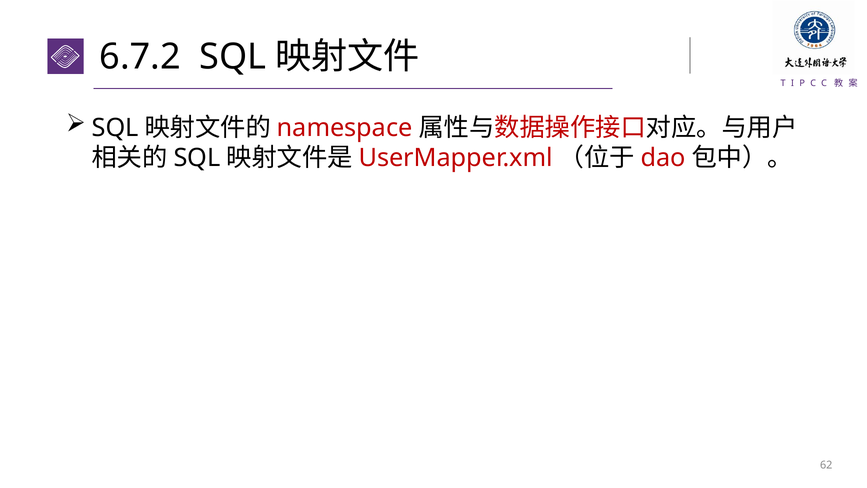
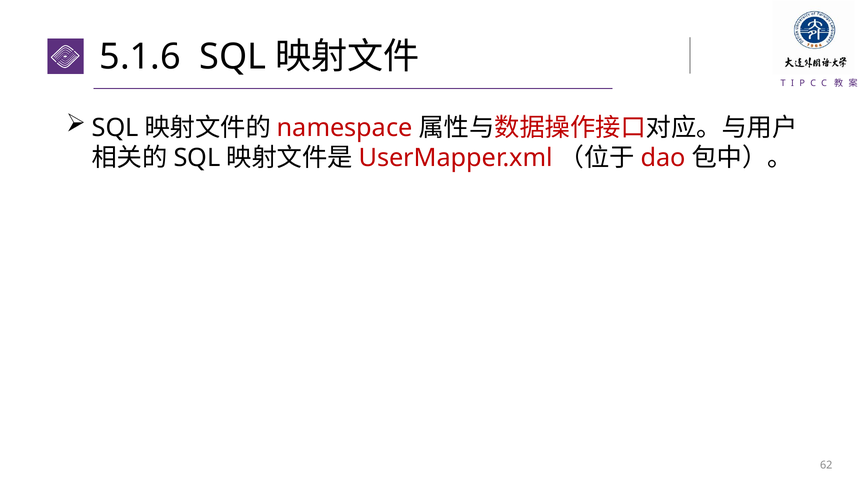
6.7.2: 6.7.2 -> 5.1.6 (140, 57)
